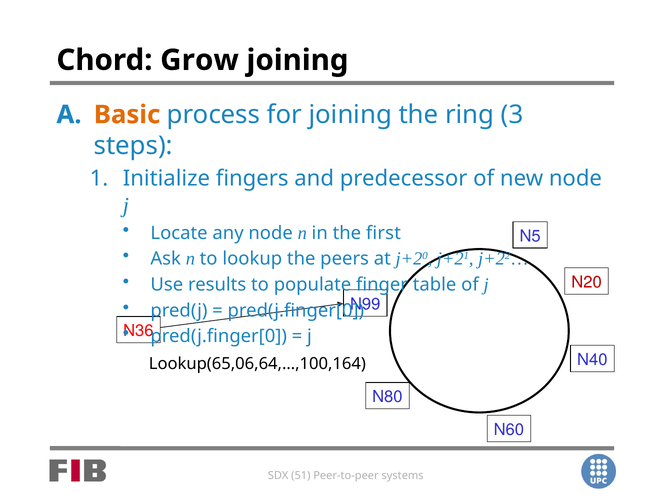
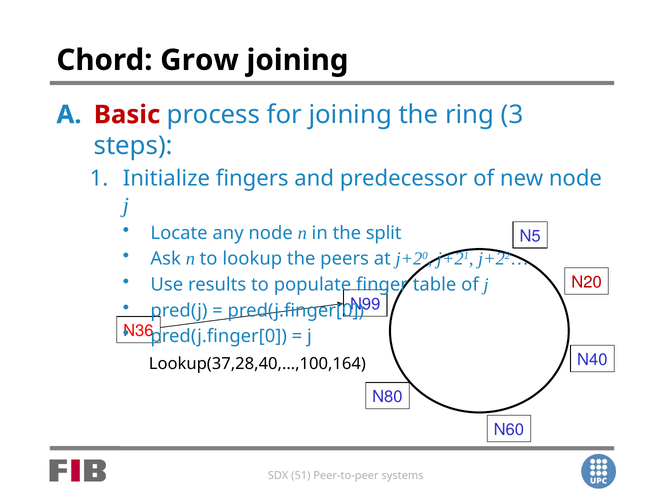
Basic colour: orange -> red (127, 115)
first: first -> split (384, 233)
Lookup(65,06,64,…,100,164: Lookup(65,06,64,…,100,164 -> Lookup(37,28,40,…,100,164 (257, 364)
